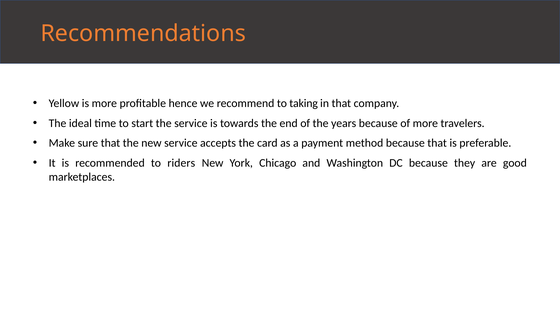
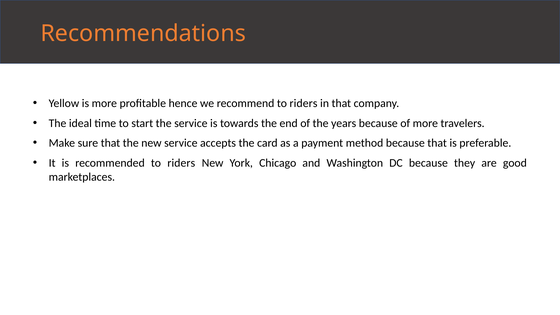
recommend to taking: taking -> riders (303, 103)
